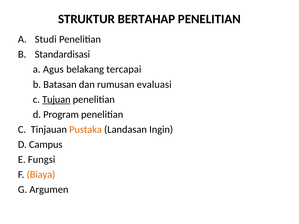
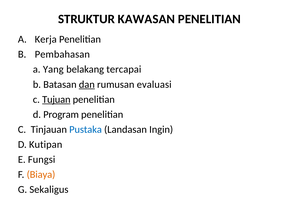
BERTAHAP: BERTAHAP -> KAWASAN (146, 19)
Studi: Studi -> Kerja (46, 39)
Standardisasi: Standardisasi -> Pembahasan (62, 54)
Agus: Agus -> Yang (53, 69)
dan underline: none -> present (87, 84)
Pustaka colour: orange -> blue (86, 130)
Campus: Campus -> Kutipan (46, 145)
Argumen: Argumen -> Sekaligus (49, 190)
